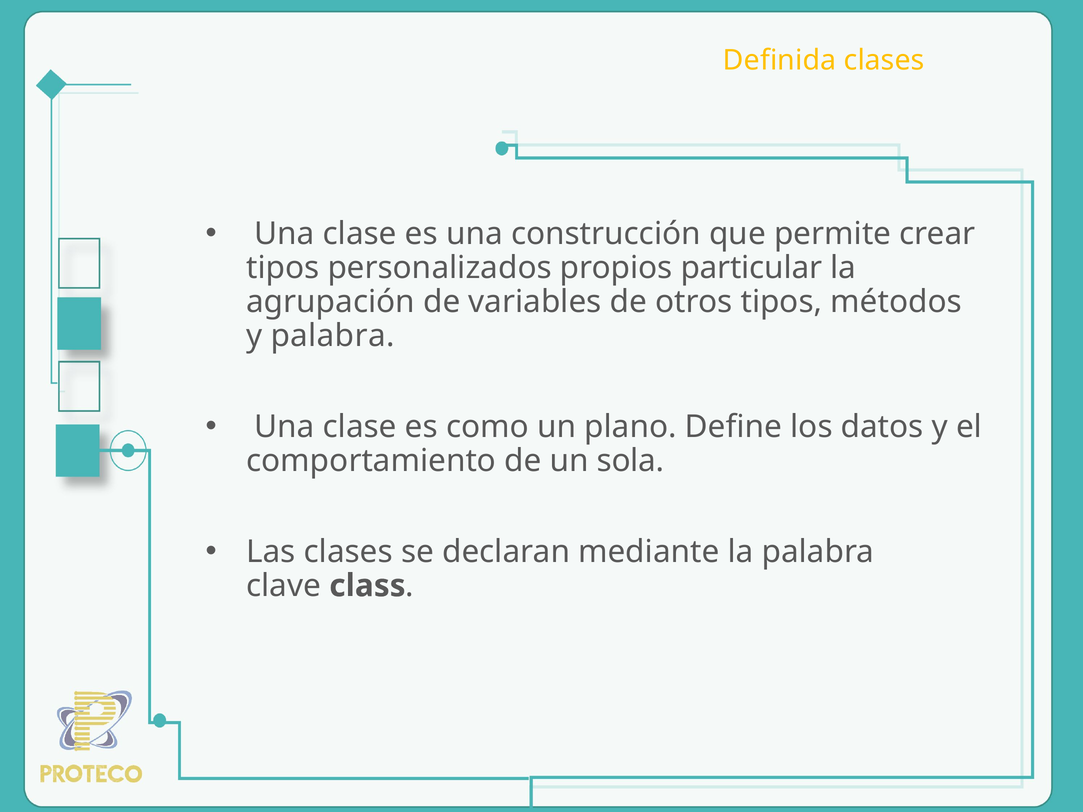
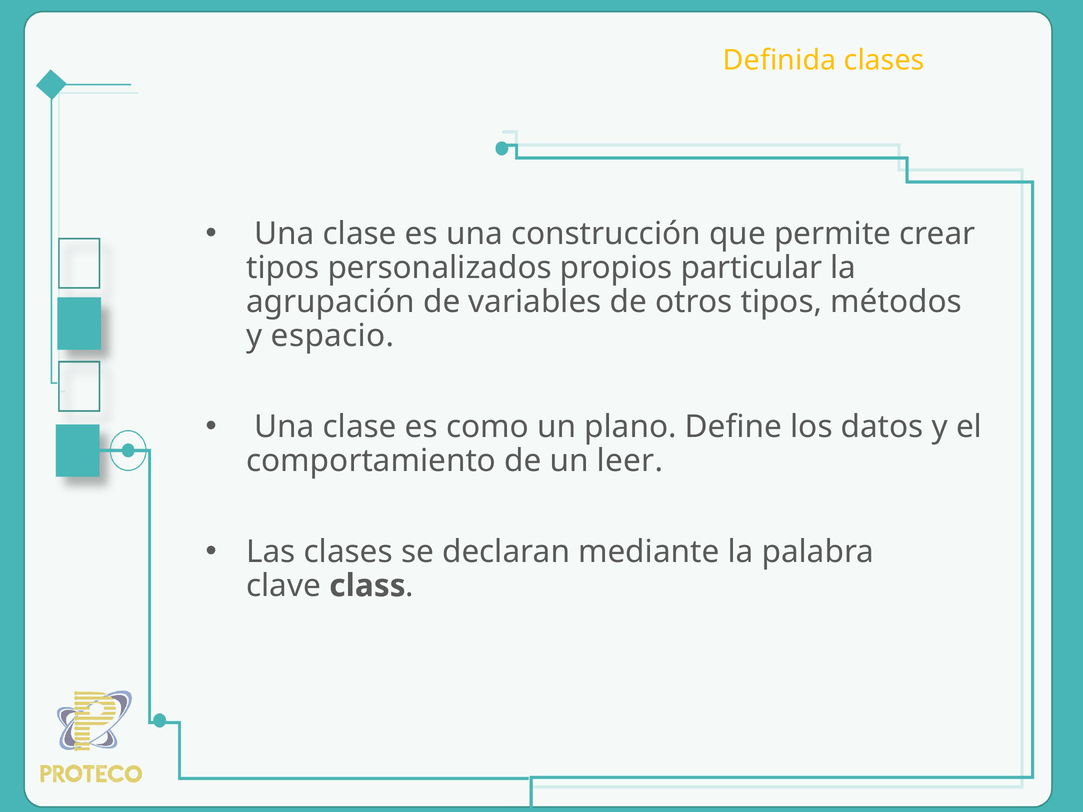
y palabra: palabra -> espacio (333, 336)
sola: sola -> leer (630, 461)
